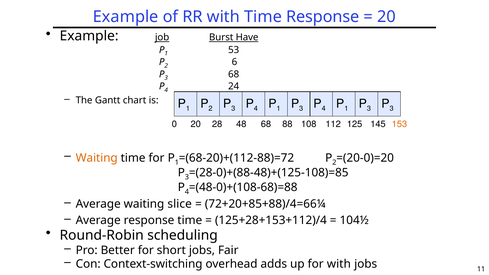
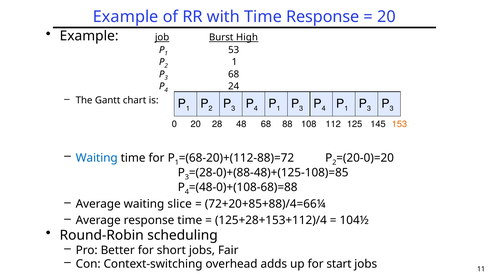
Have: Have -> High (247, 37)
6: 6 -> 1 (234, 62)
Waiting colour: orange -> blue (97, 158)
for with: with -> start (339, 264)
